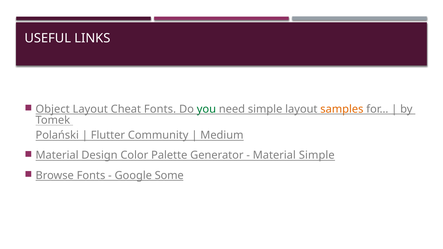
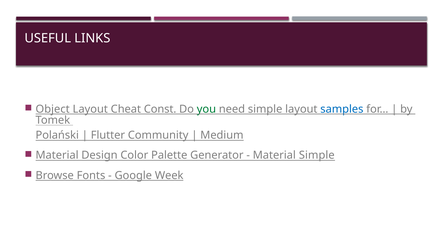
Cheat Fonts: Fonts -> Const (160, 109)
samples colour: orange -> blue (342, 109)
Some: Some -> Week (169, 176)
